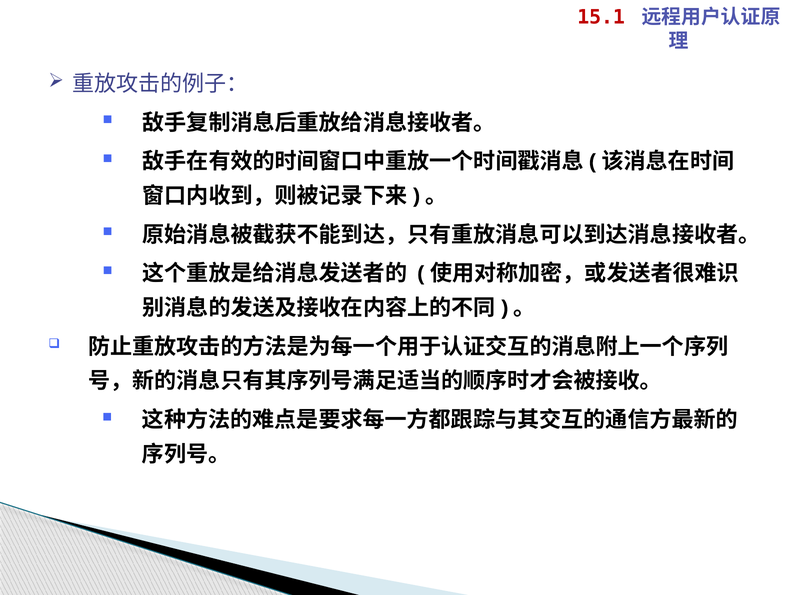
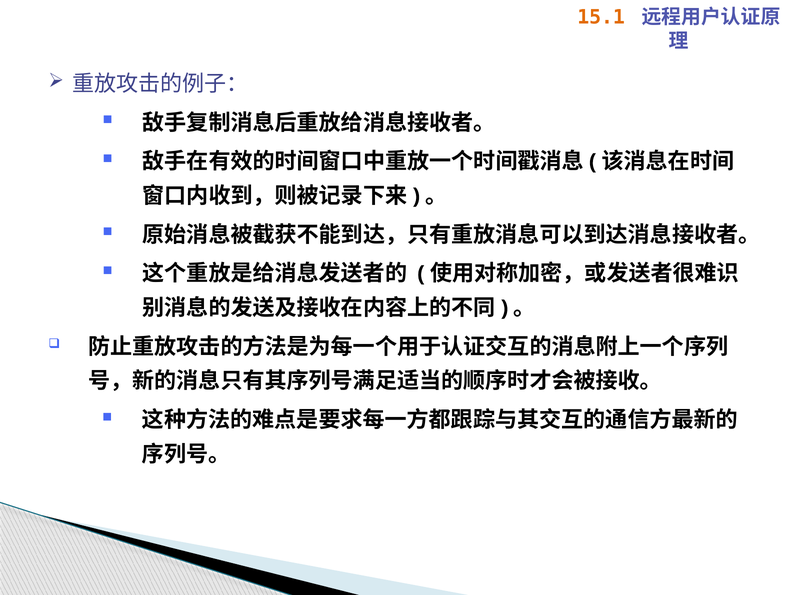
15.1 colour: red -> orange (601, 17)
